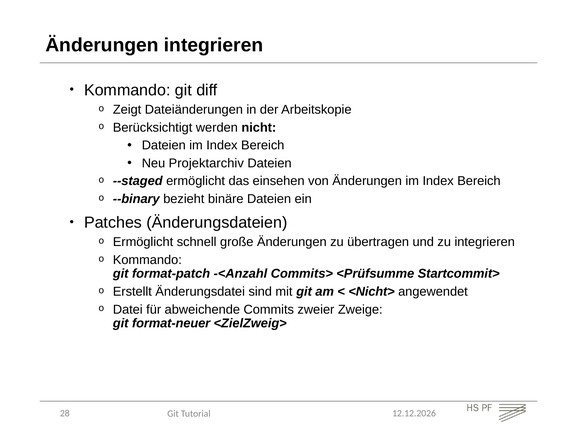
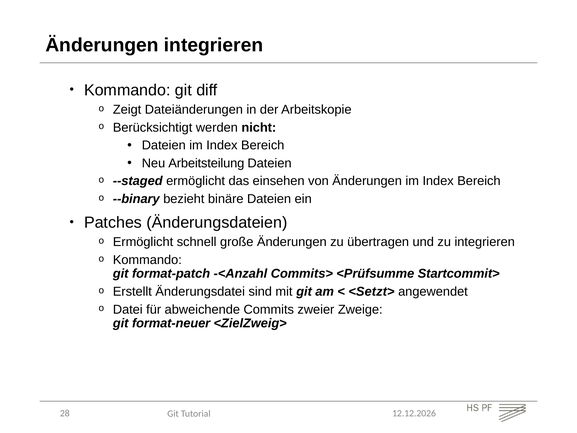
Projektarchiv: Projektarchiv -> Arbeitsteilung (206, 163)
<Nicht>: <Nicht> -> <Setzt> (371, 291)
